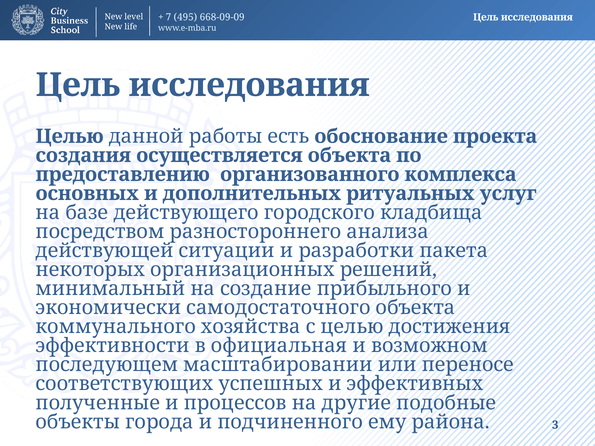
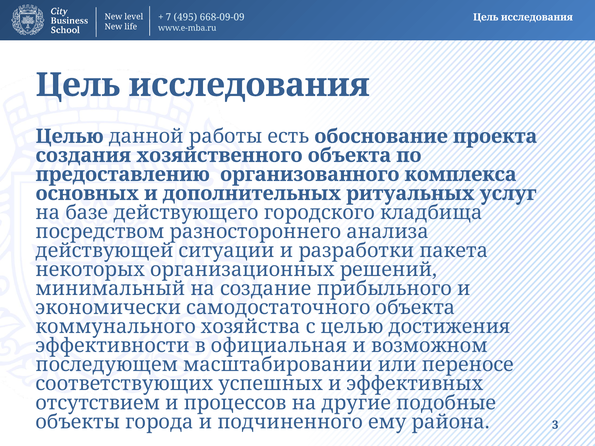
осуществляется: осуществляется -> хозяйственного (219, 155)
полученные: полученные -> отсутствием (98, 403)
